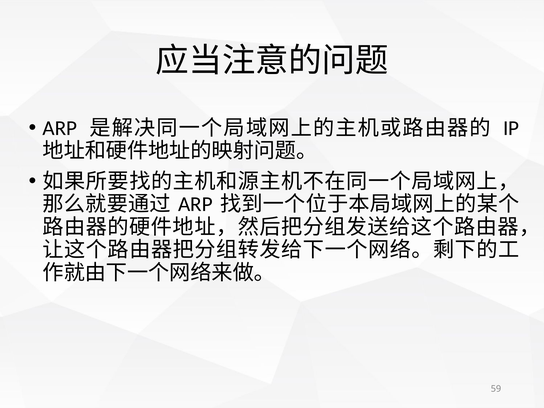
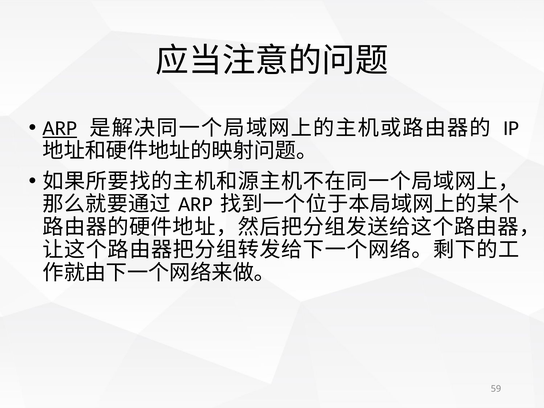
ARP underline: none -> present (60, 128)
